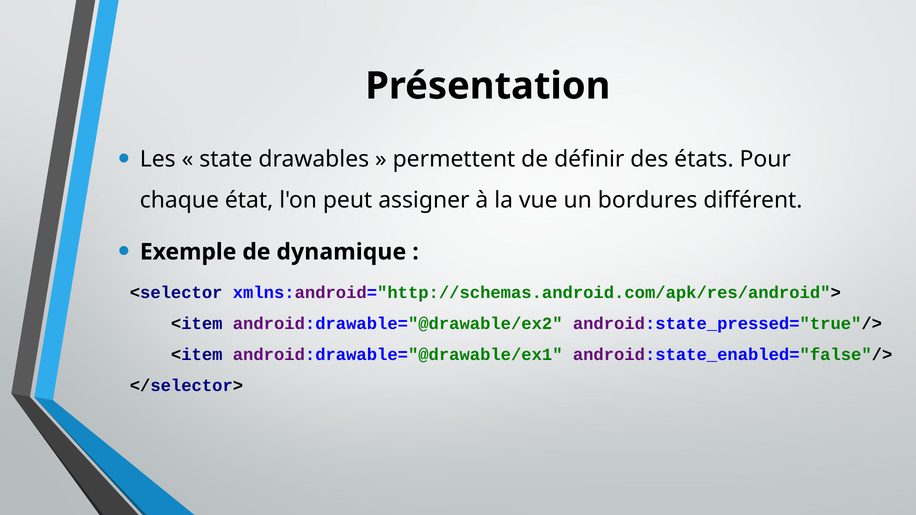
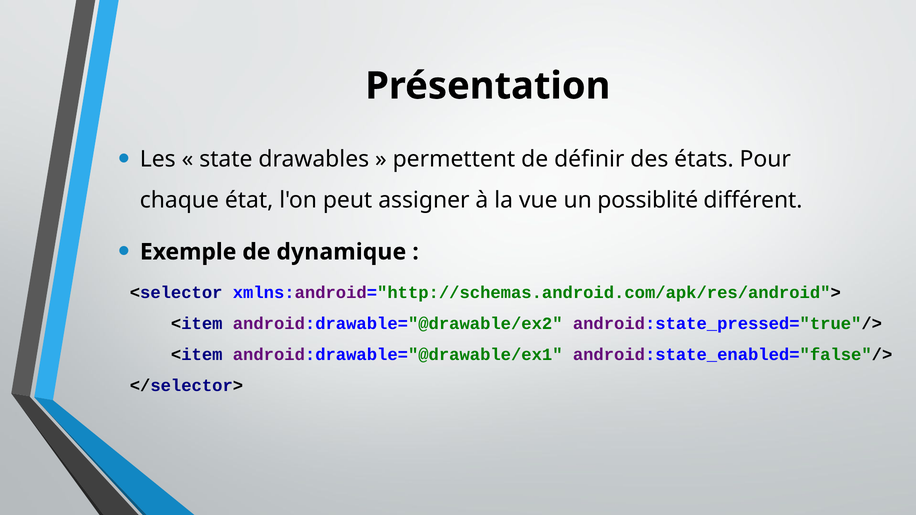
bordures: bordures -> possiblité (648, 200)
